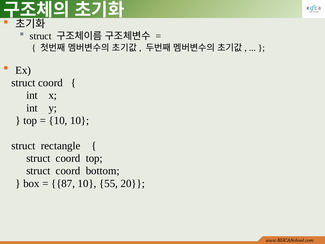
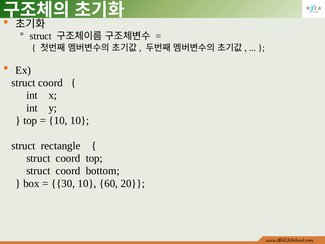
87: 87 -> 30 (63, 183)
55: 55 -> 60 (109, 183)
